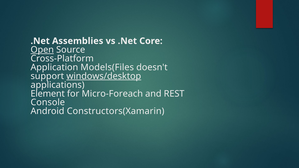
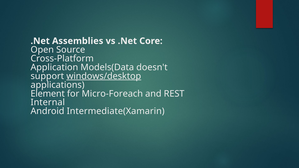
Open underline: present -> none (42, 50)
Models(Files: Models(Files -> Models(Data (107, 67)
Console: Console -> Internal (48, 103)
Constructors(Xamarin: Constructors(Xamarin -> Intermediate(Xamarin (116, 111)
